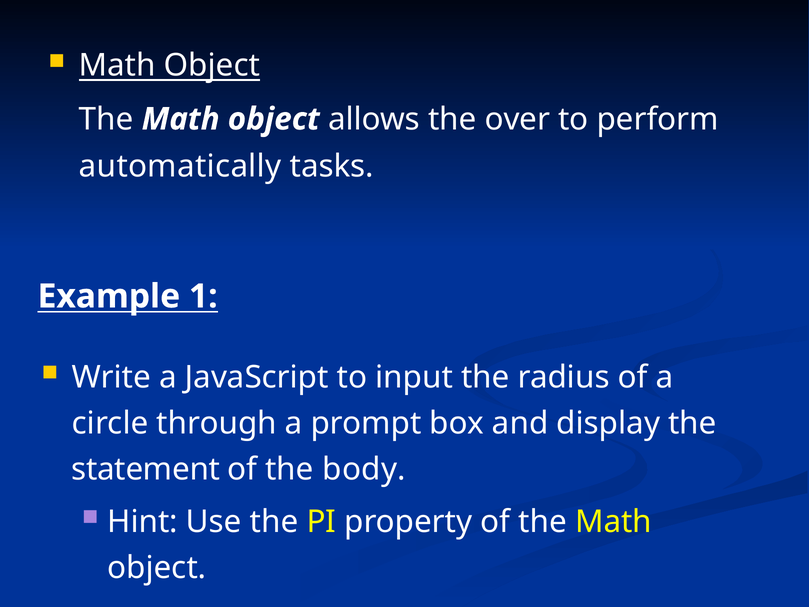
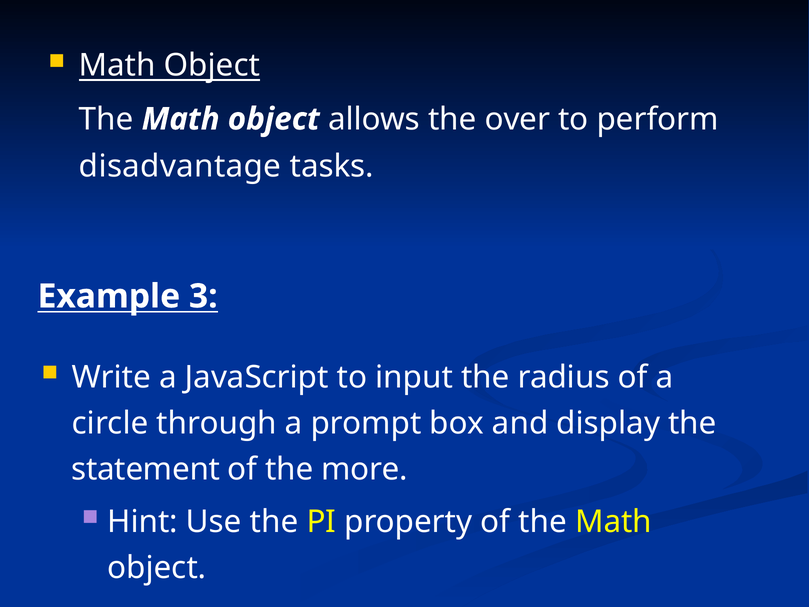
automatically: automatically -> disadvantage (180, 166)
1: 1 -> 3 (203, 296)
body: body -> more (364, 469)
